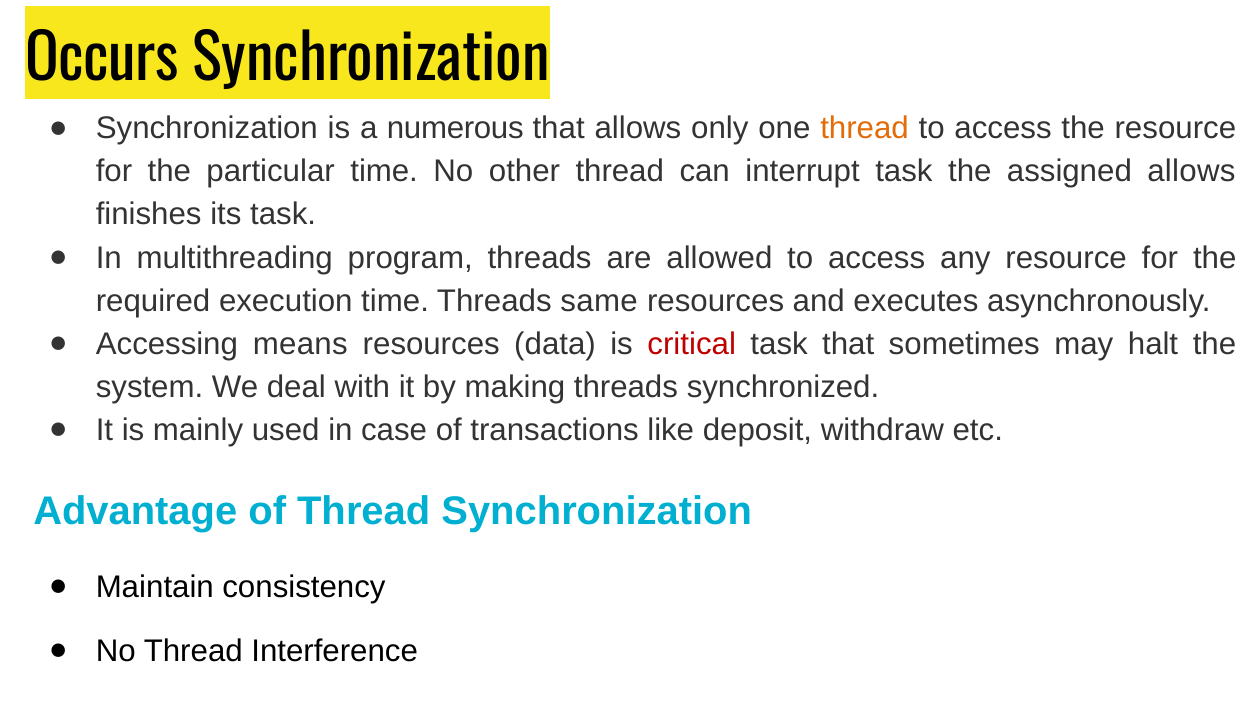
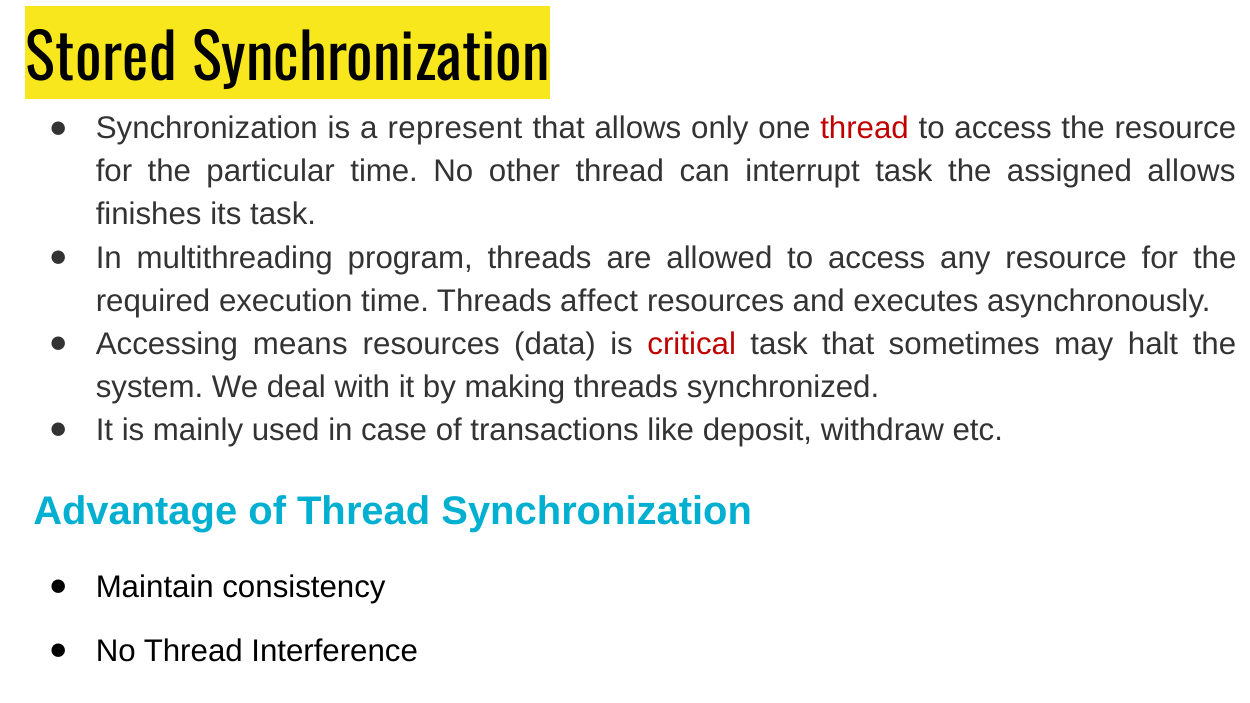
Occurs: Occurs -> Stored (101, 60)
numerous: numerous -> represent (455, 128)
thread colour: orange -> red (865, 128)
same: same -> affect (599, 301)
